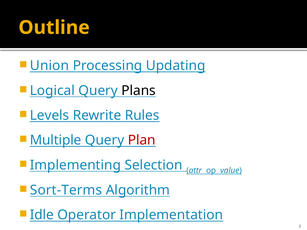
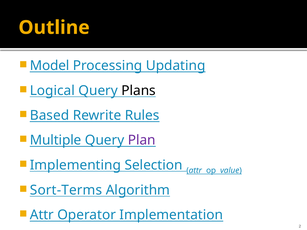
Union: Union -> Model (50, 66)
Levels: Levels -> Based (50, 115)
Plan colour: red -> purple (142, 140)
Idle: Idle -> Attr (42, 215)
